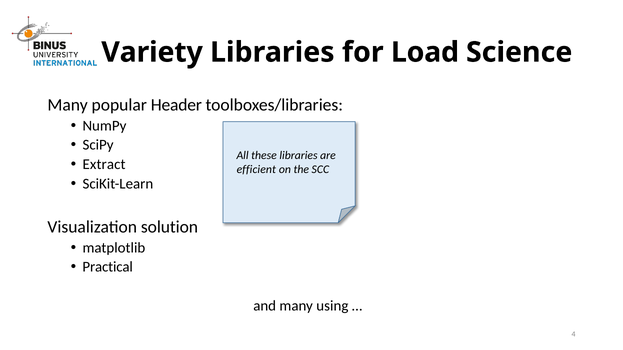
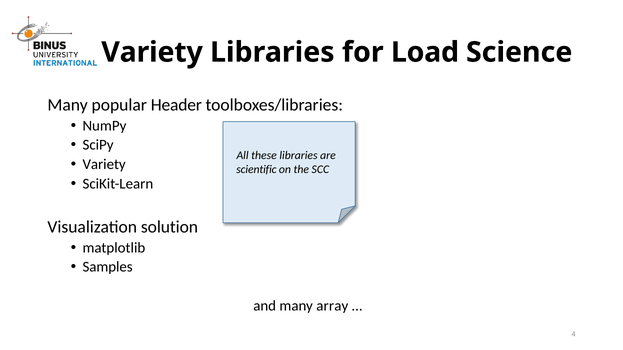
Extract: Extract -> Variety (104, 164)
efficient: efficient -> scientific (256, 170)
Practical: Practical -> Samples (108, 267)
using: using -> array (332, 306)
